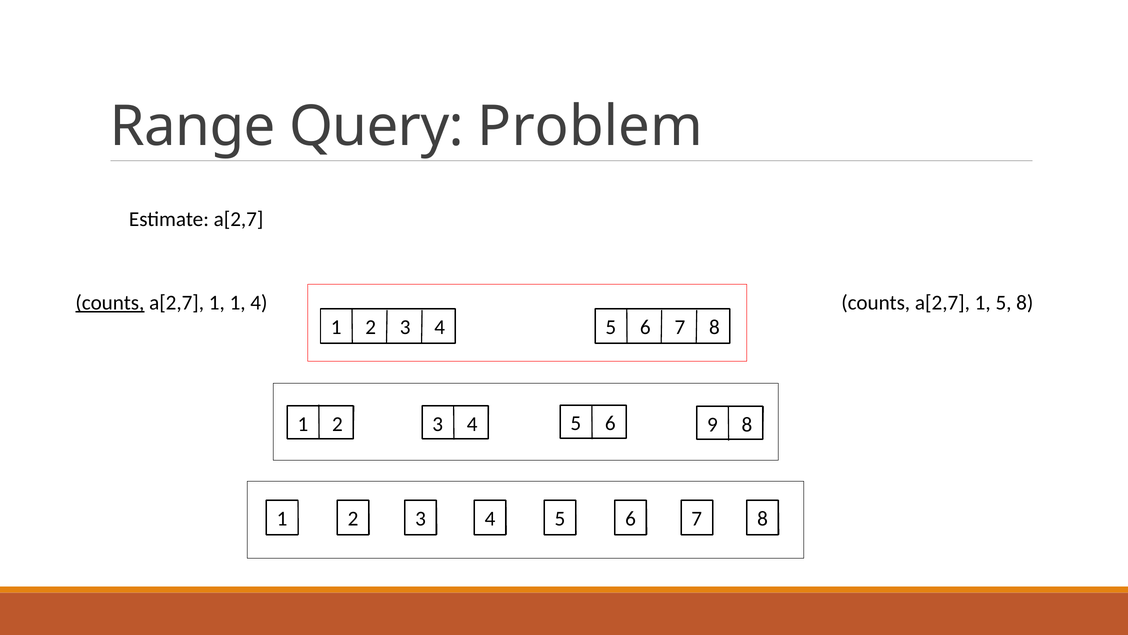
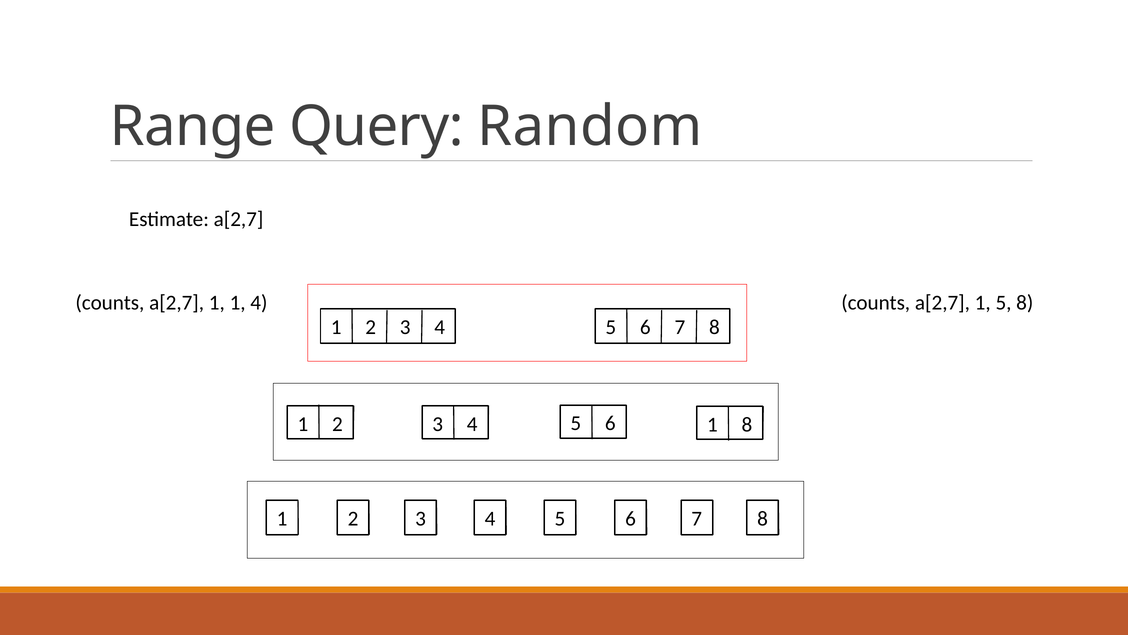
Problem: Problem -> Random (590, 126)
counts underline: present -> none (110, 302)
4 9: 9 -> 1 (712, 424)
